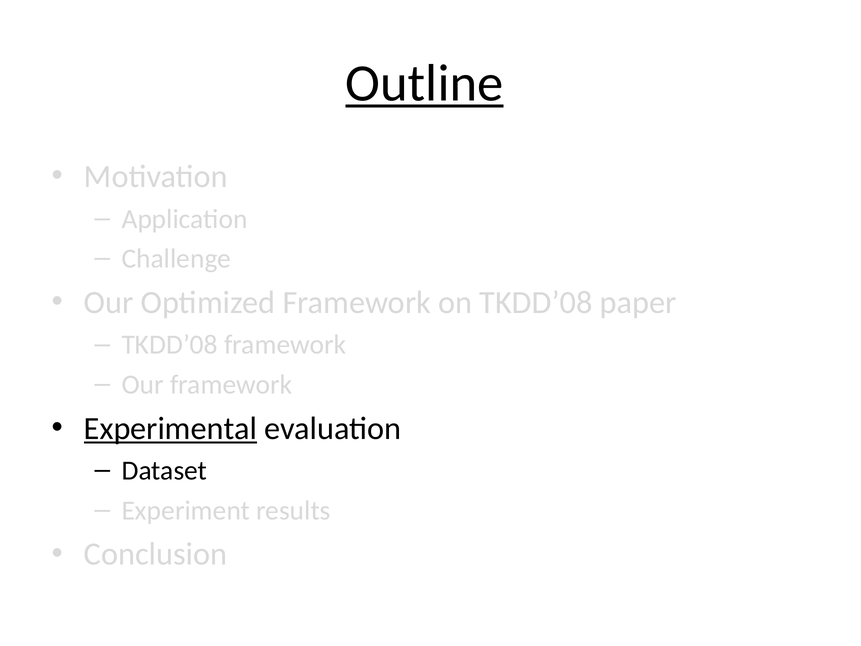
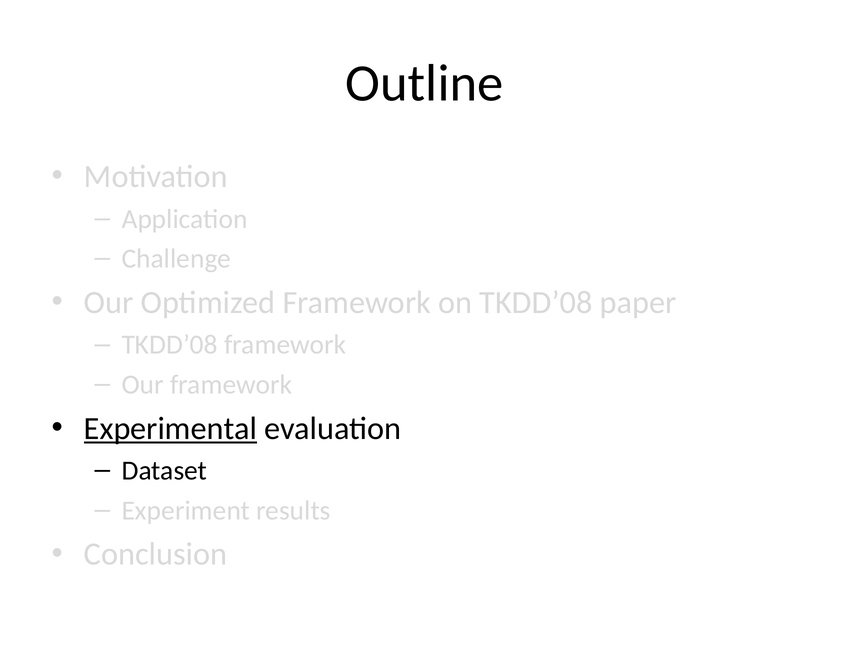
Outline underline: present -> none (424, 83)
